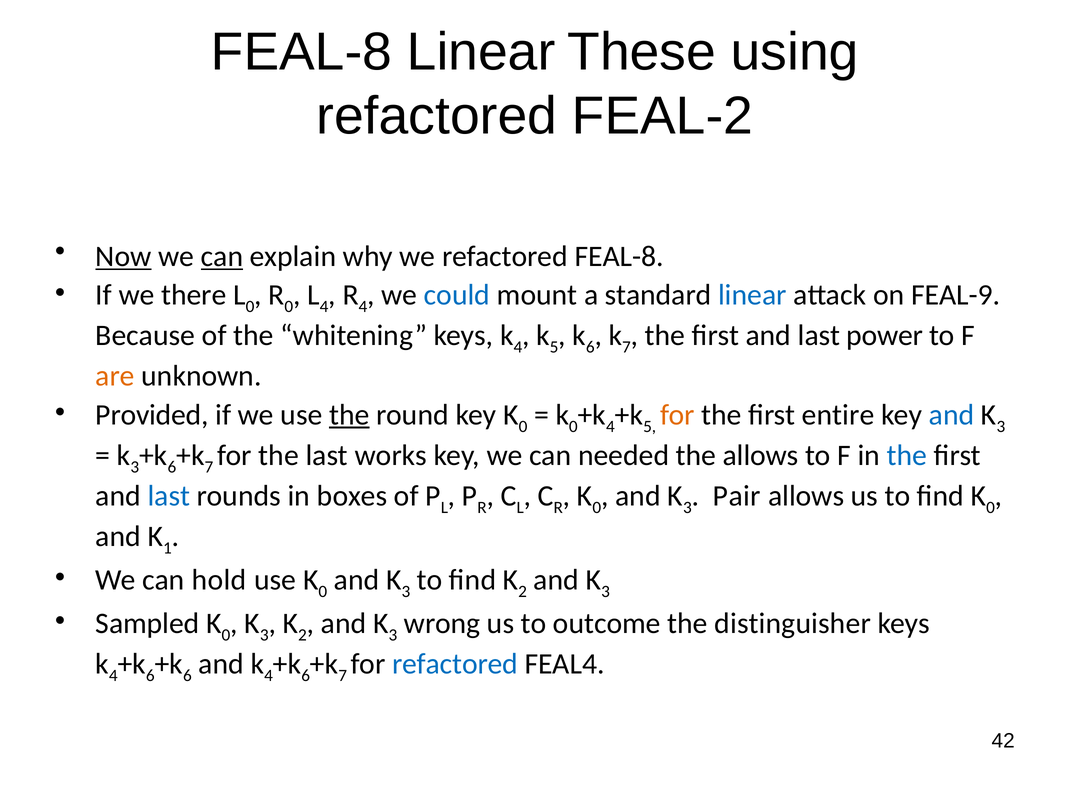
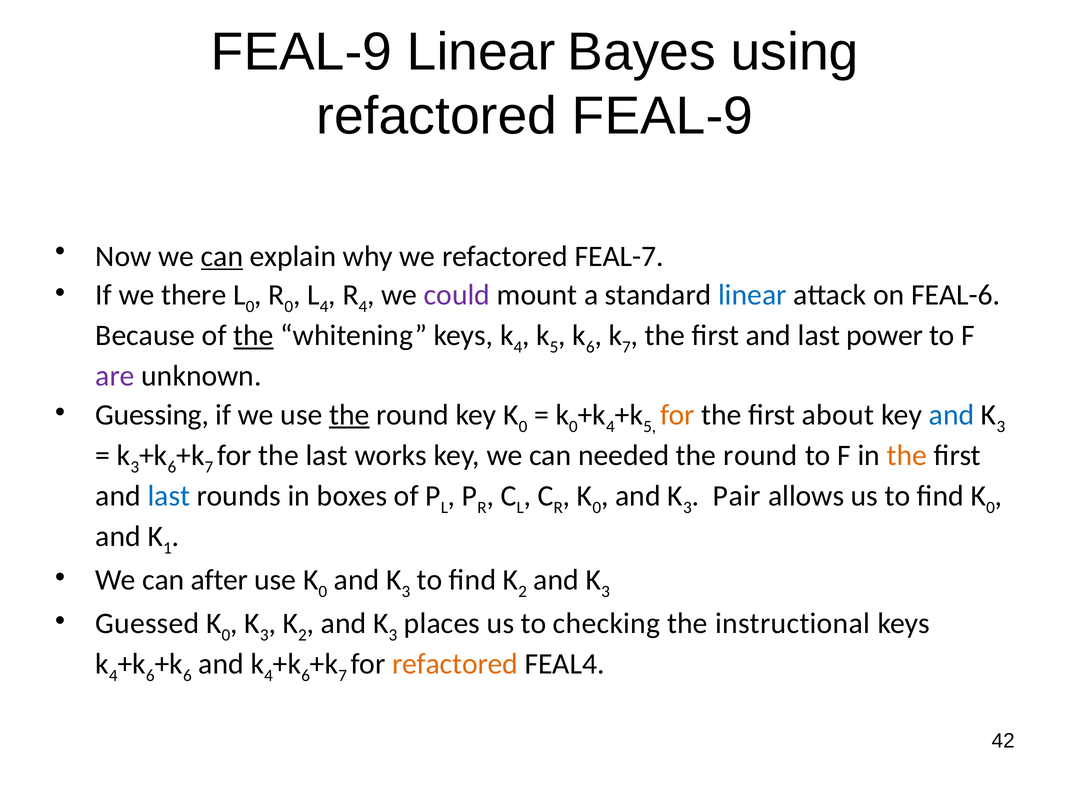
FEAL-8: FEAL-8 -> FEAL-9 (301, 52)
These: These -> Bayes (642, 52)
refactored FEAL-2: FEAL-2 -> FEAL-9 (662, 116)
Now underline: present -> none (124, 257)
refactored FEAL-8: FEAL-8 -> FEAL-7 (619, 257)
could colour: blue -> purple (457, 295)
FEAL-9: FEAL-9 -> FEAL-6 (956, 295)
the underline: none -> present (253, 336)
are colour: orange -> purple (115, 376)
Provided: Provided -> Guessing (152, 415)
entire: entire -> about (838, 415)
allows: allows -> round (760, 456)
the colour: blue -> orange (907, 456)
hold: hold -> after (219, 580)
Sampled: Sampled -> Guessed (147, 624)
wrong: wrong -> places (442, 624)
outcome: outcome -> checking (607, 624)
distinguisher: distinguisher -> instructional (793, 624)
refactored colour: blue -> orange (455, 664)
